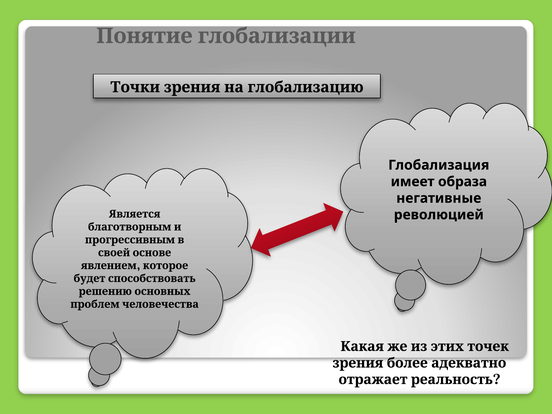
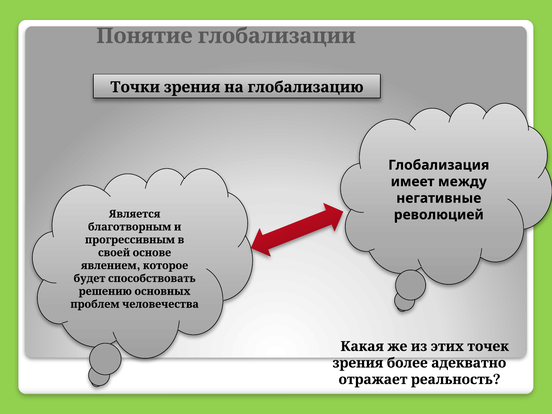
образа: образа -> между (462, 182)
